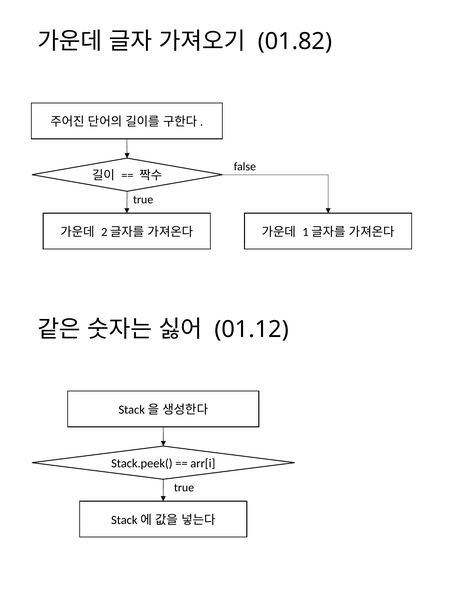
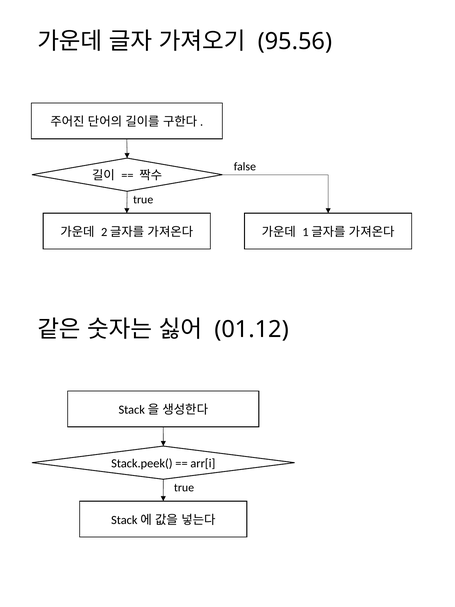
01.82: 01.82 -> 95.56 (295, 42)
